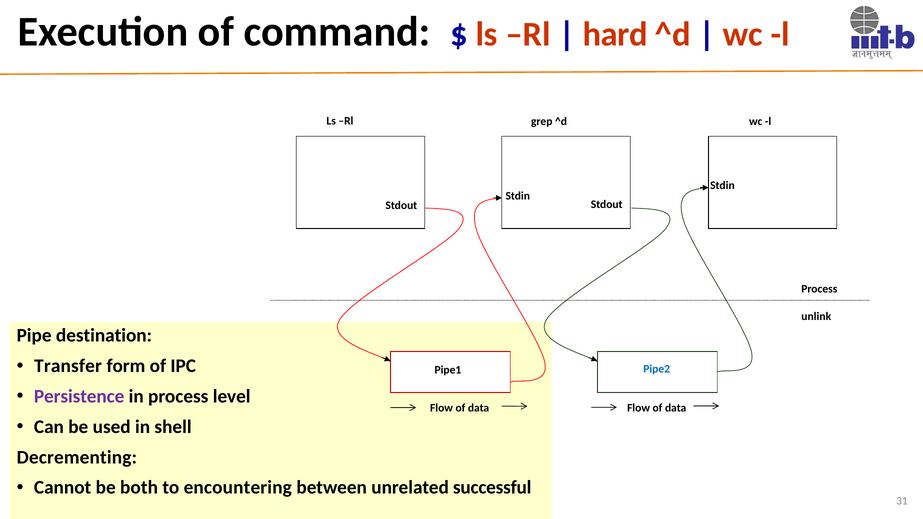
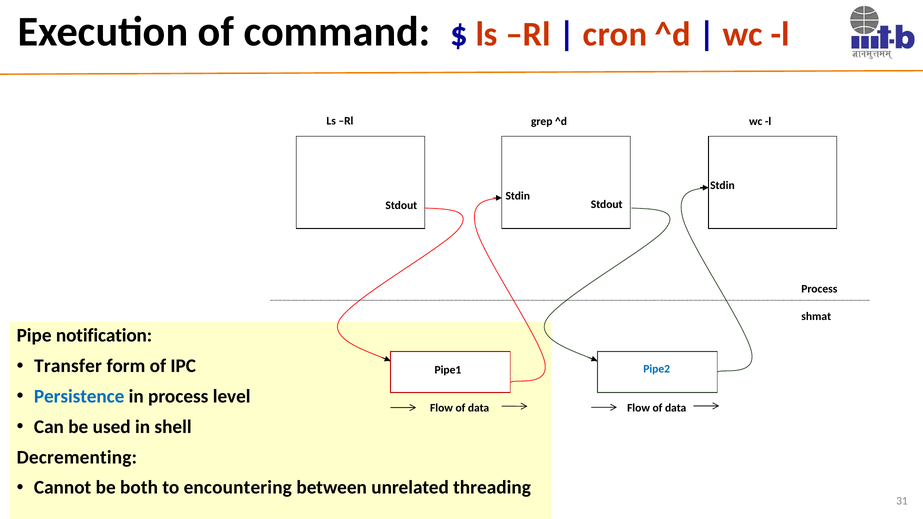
hard: hard -> cron (615, 34)
unlink: unlink -> shmat (816, 317)
destination: destination -> notification (104, 336)
Persistence colour: purple -> blue (79, 397)
successful: successful -> threading (492, 488)
